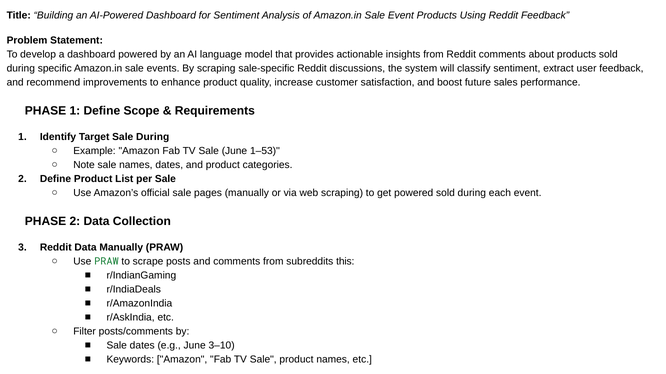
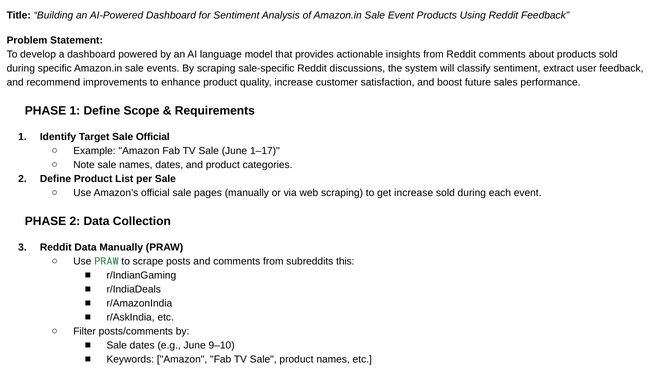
Sale During: During -> Official (153, 137)
1–53: 1–53 -> 1–17 (265, 151)
get powered: powered -> increase (414, 193)
3–10: 3–10 -> 9–10 (222, 346)
